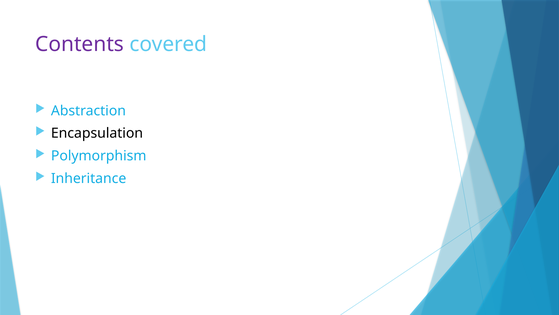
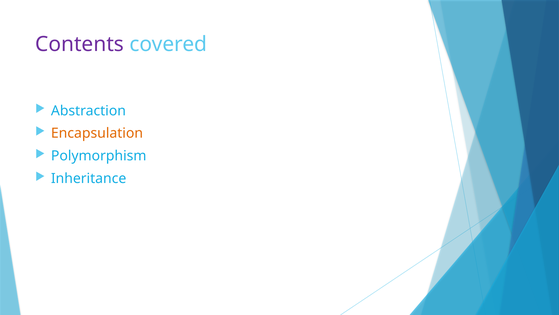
Encapsulation colour: black -> orange (97, 133)
